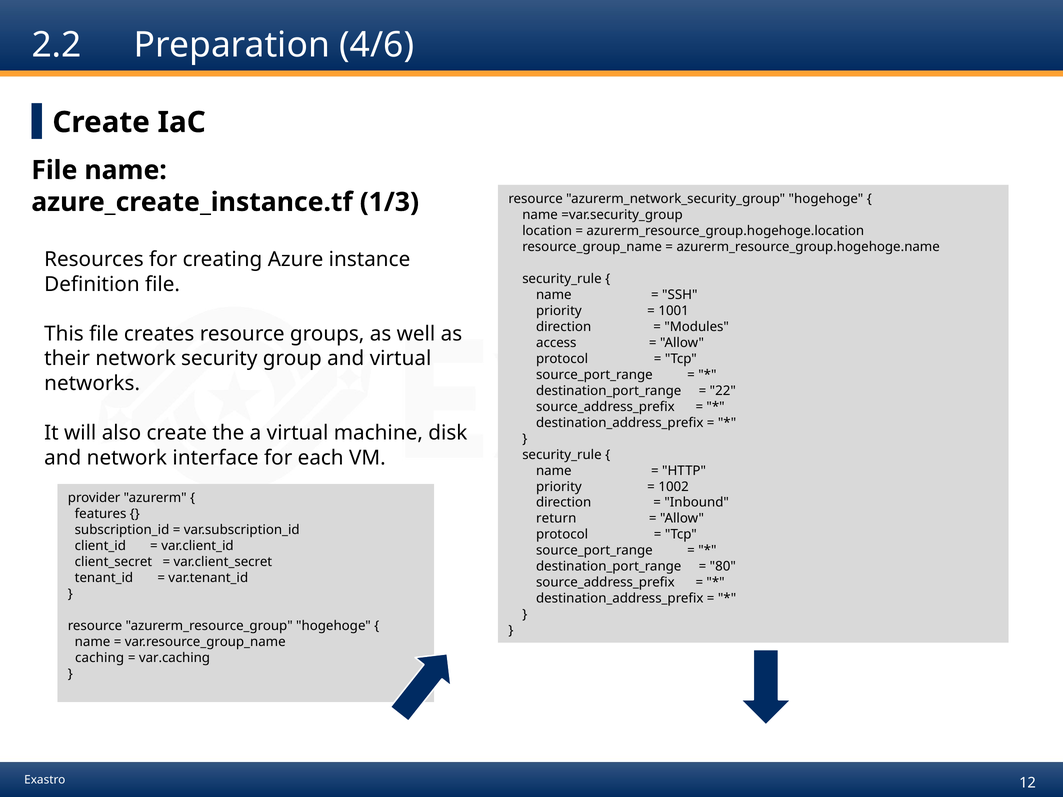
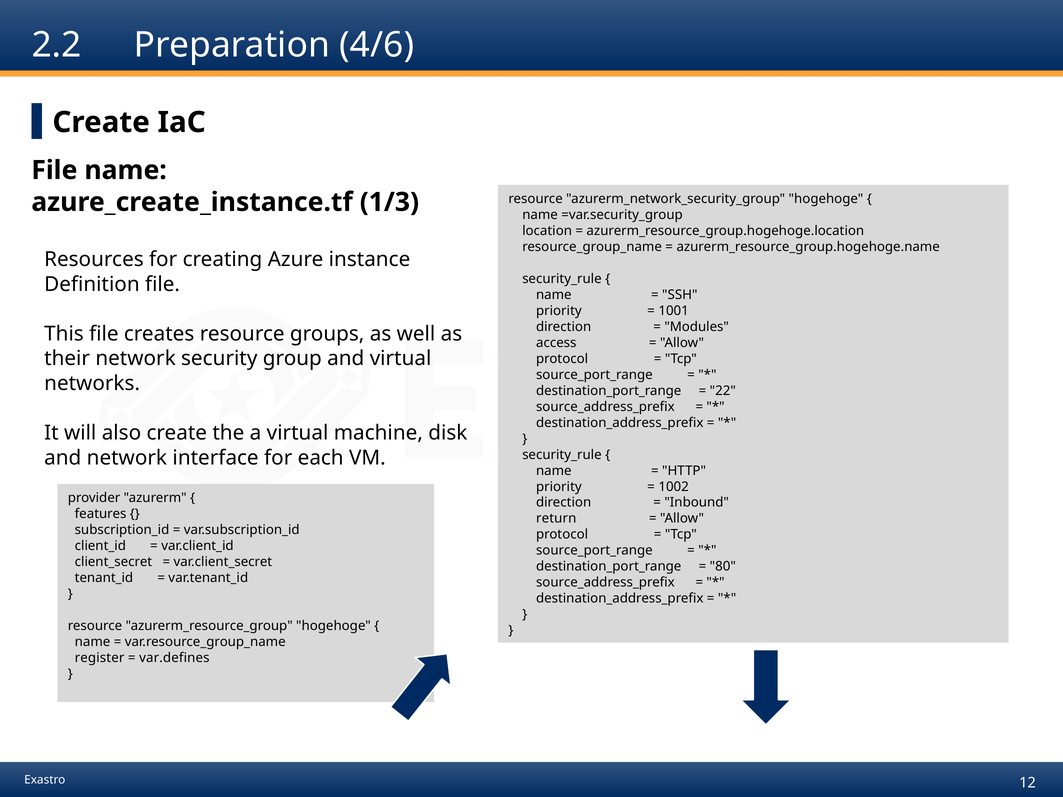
caching: caching -> register (100, 658)
var.caching: var.caching -> var.defines (174, 658)
